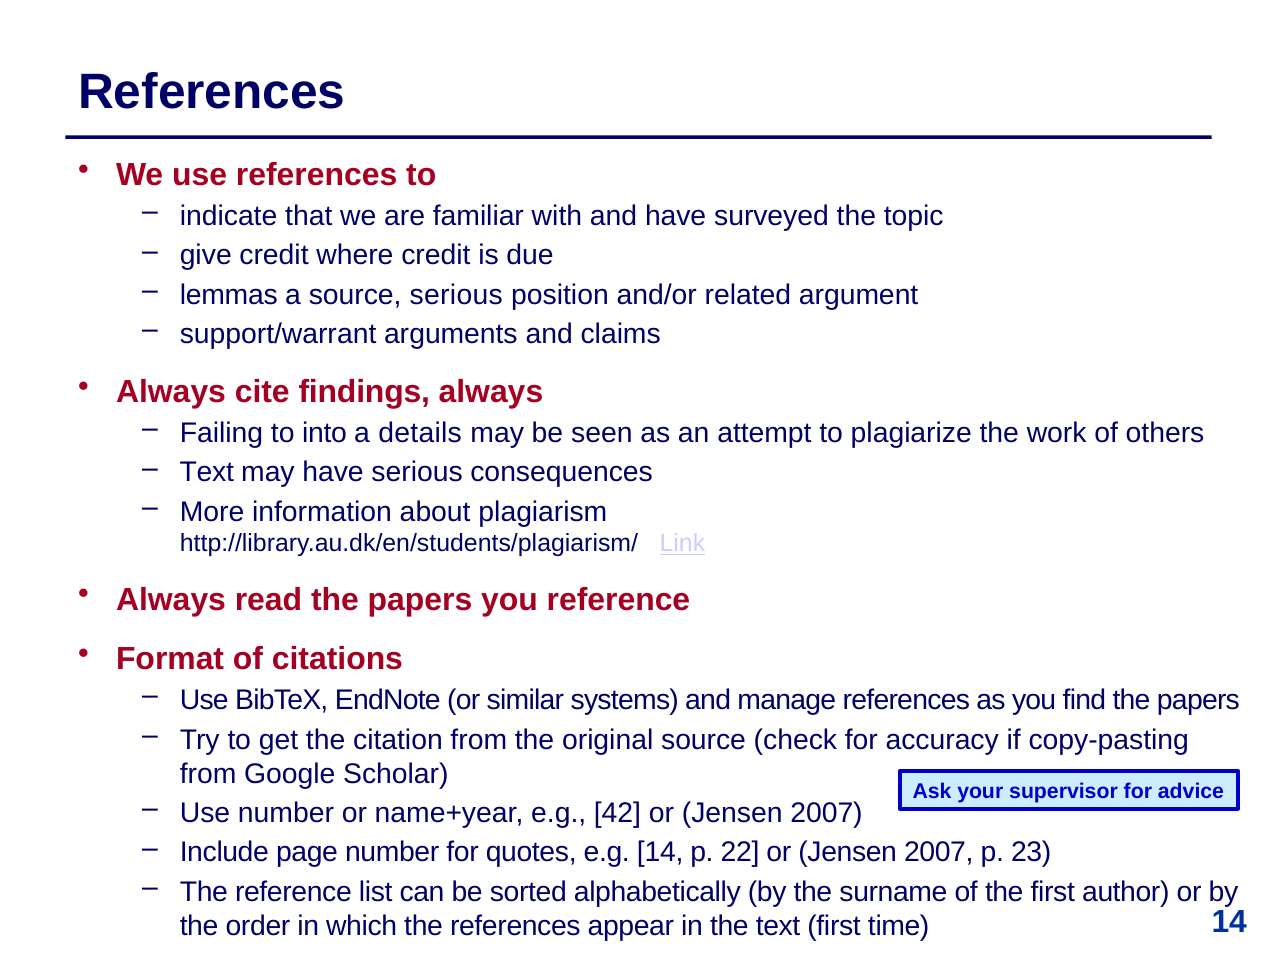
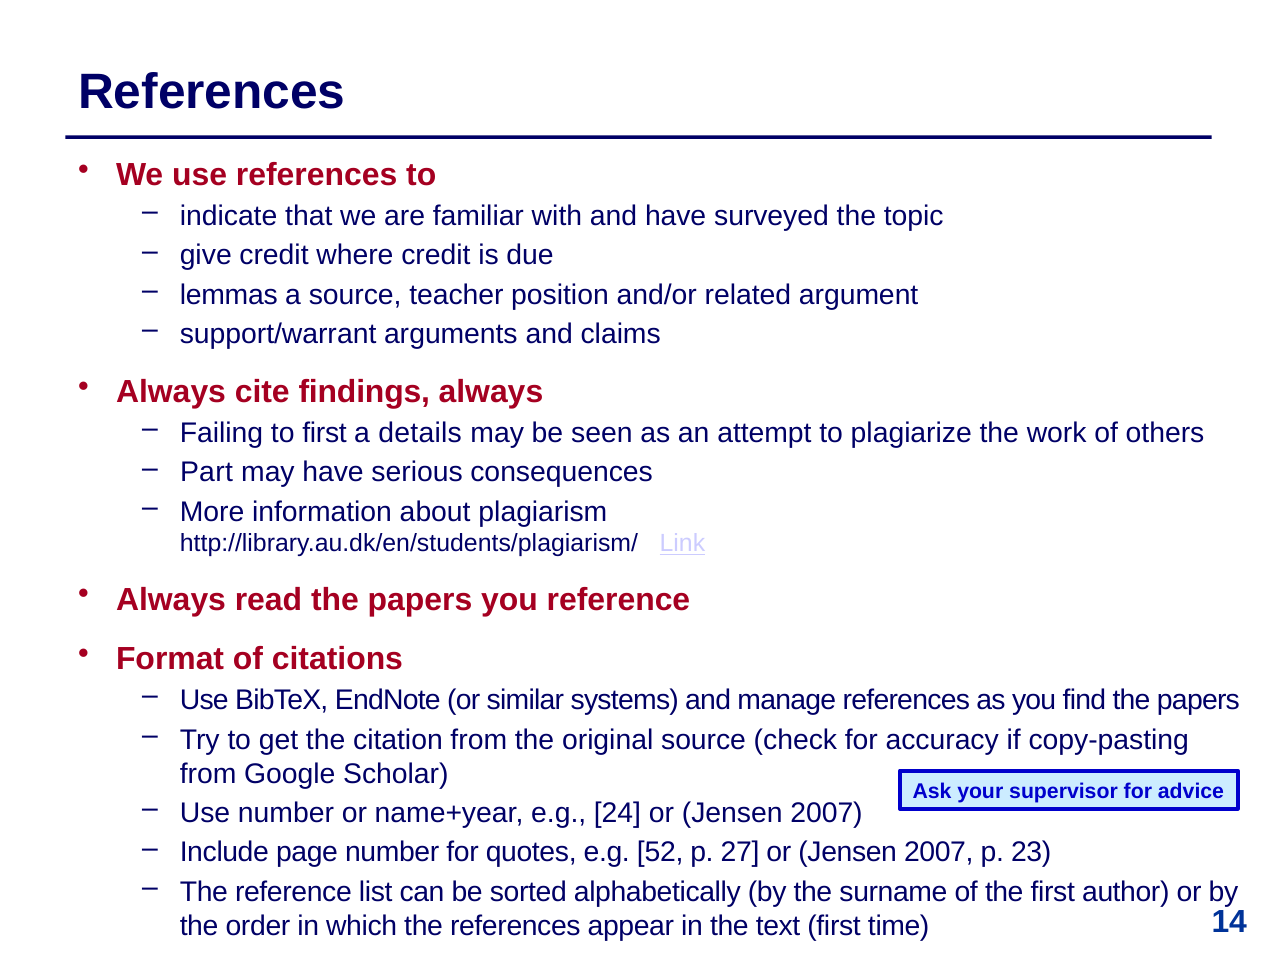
source serious: serious -> teacher (456, 295)
to into: into -> first (325, 433)
Text: Text -> Part (206, 472)
42: 42 -> 24 (617, 813)
e.g 14: 14 -> 52 (660, 852)
22: 22 -> 27 (740, 852)
